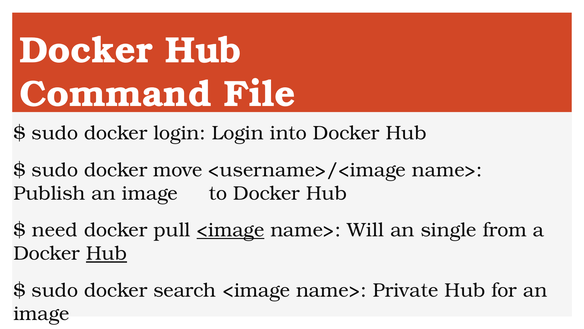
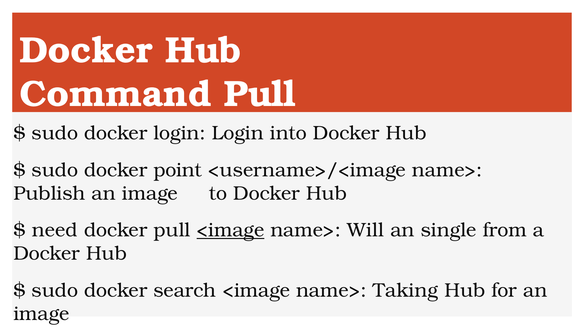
Command File: File -> Pull (260, 94)
move: move -> point (178, 170)
Hub underline: present -> none (107, 253)
Private: Private -> Taking (405, 290)
